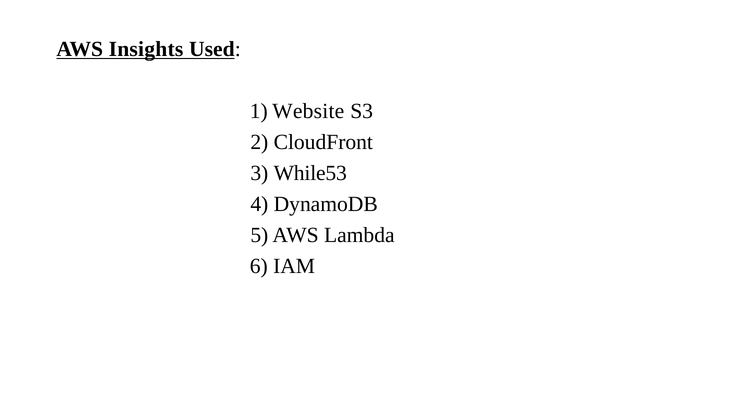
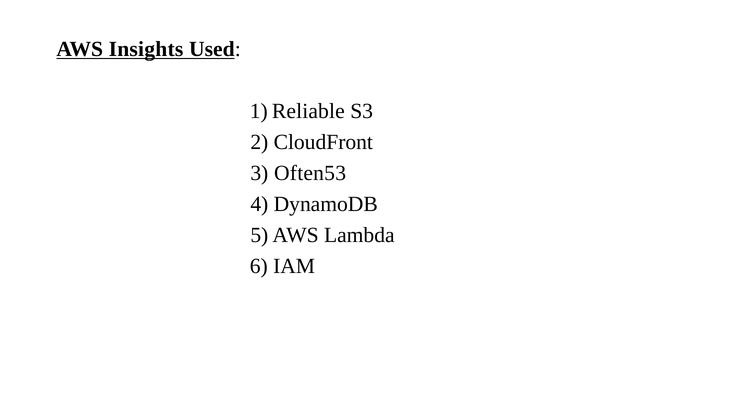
Website: Website -> Reliable (308, 111)
While53: While53 -> Often53 (310, 173)
